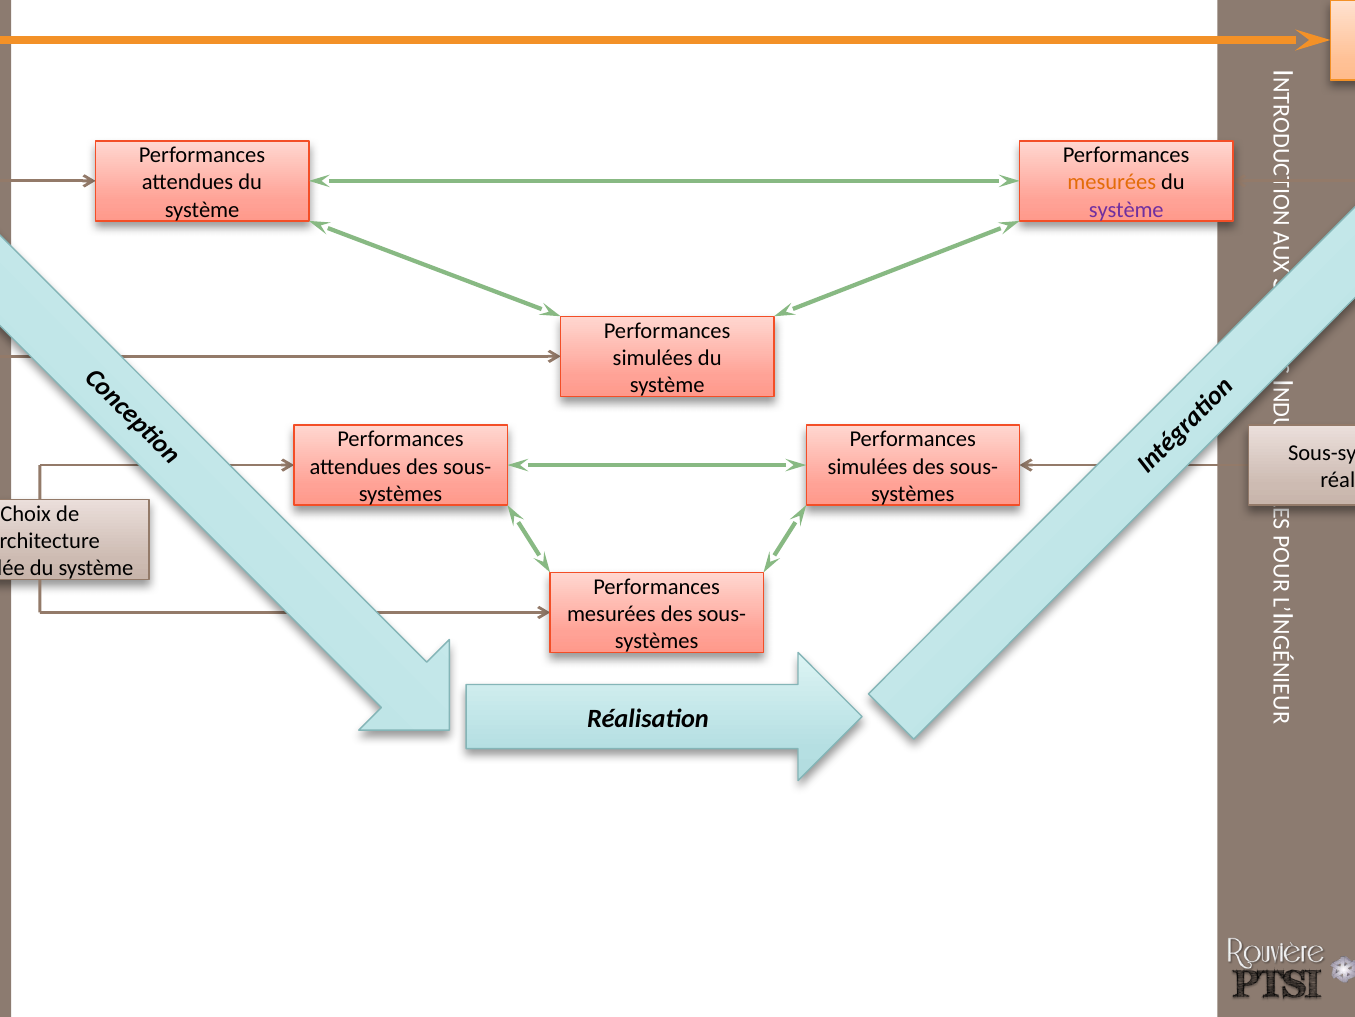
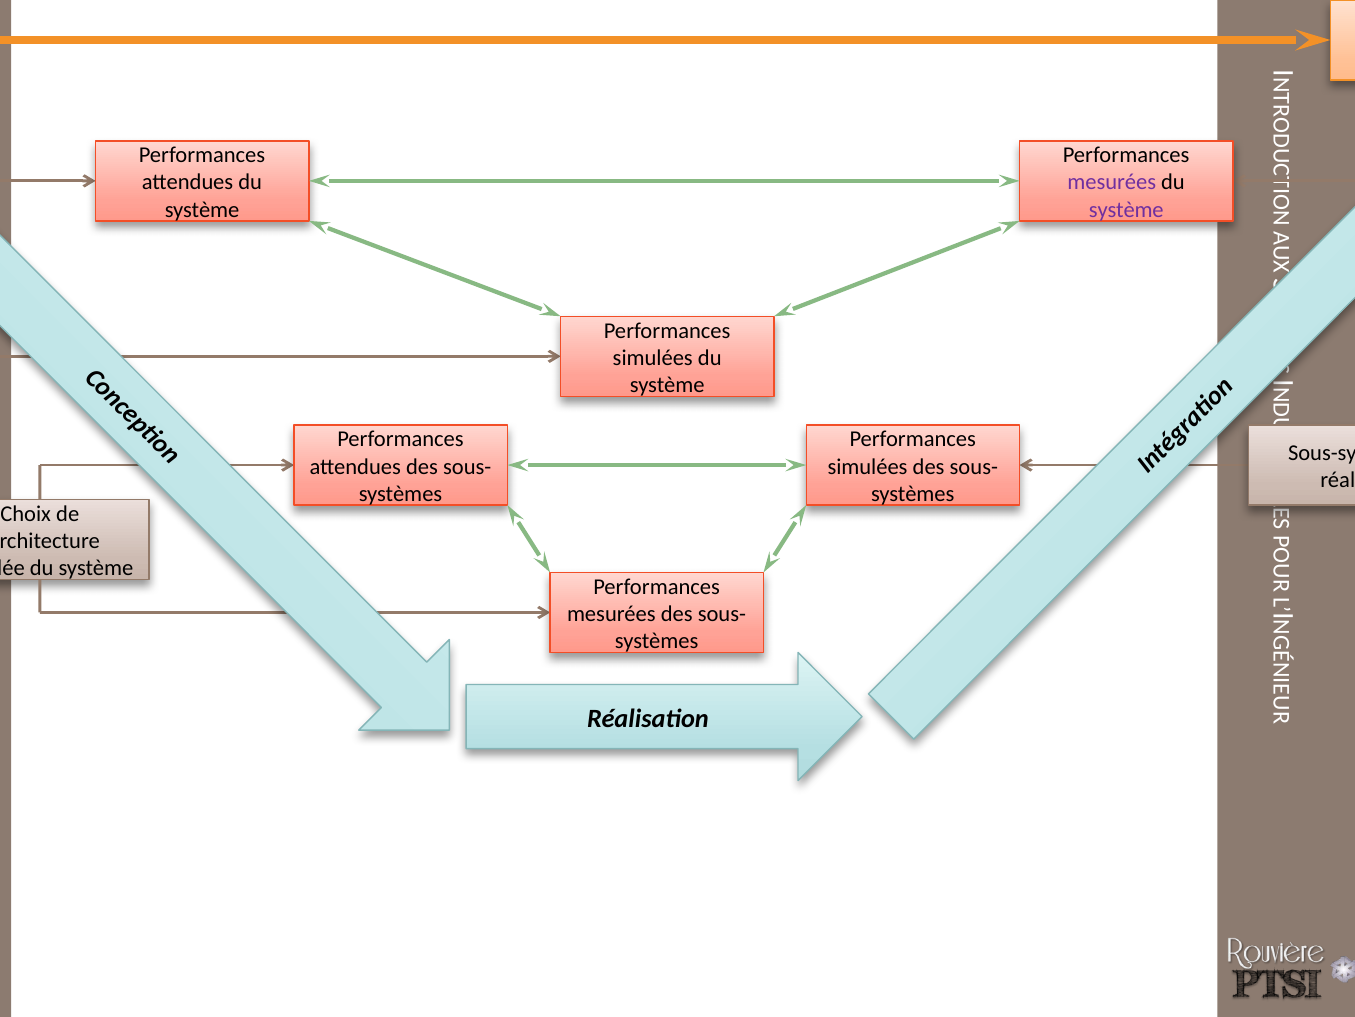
mesurées colour: orange -> purple (1112, 182)
